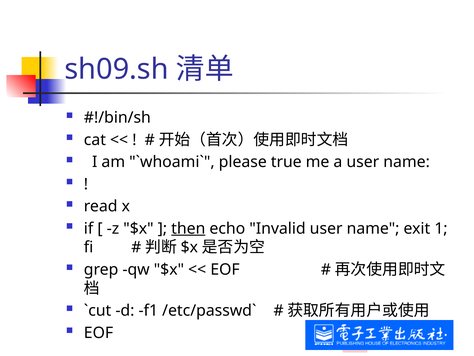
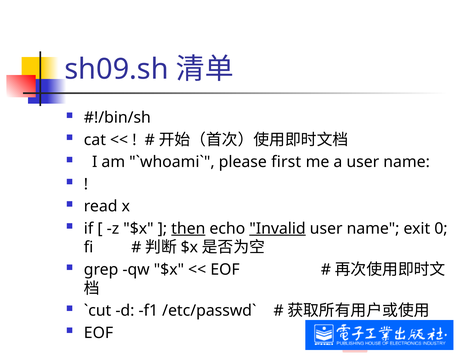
true: true -> first (286, 162)
Invalid underline: none -> present (278, 228)
1: 1 -> 0 (441, 228)
